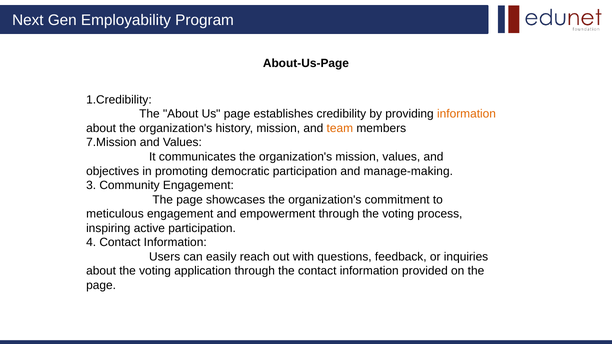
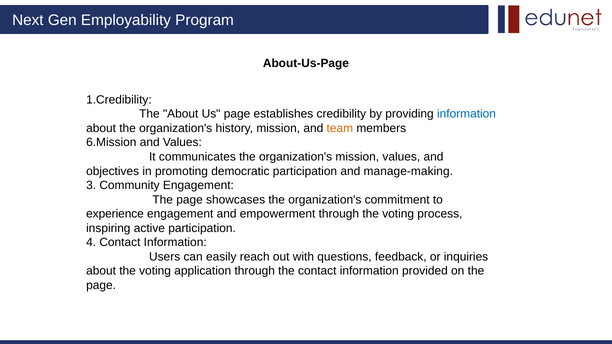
information colour: orange -> blue (467, 114)
7.Mission: 7.Mission -> 6.Mission (111, 143)
meticulous: meticulous -> experience (115, 214)
